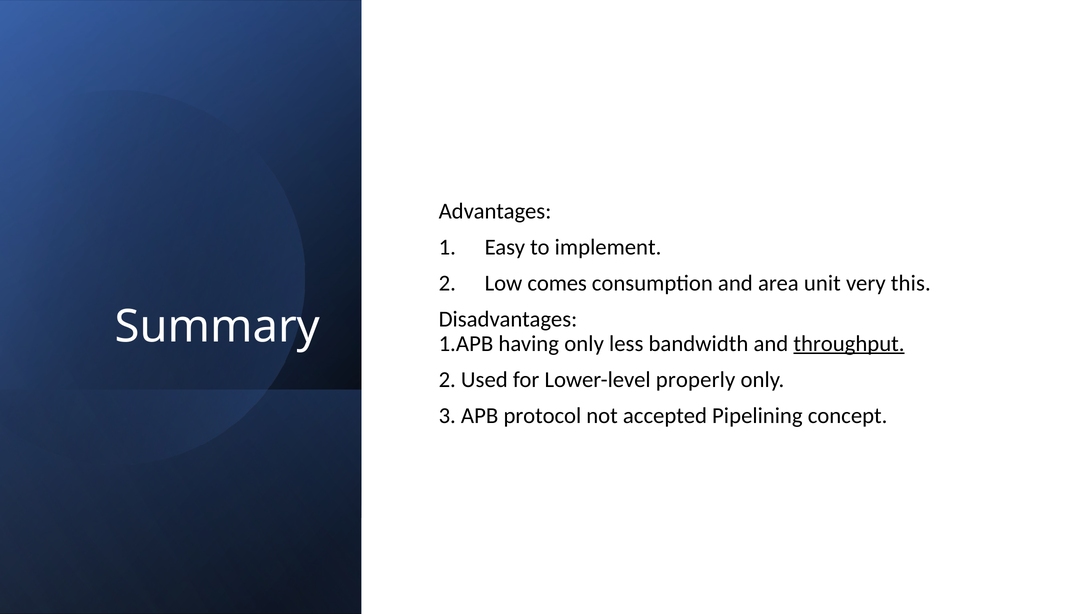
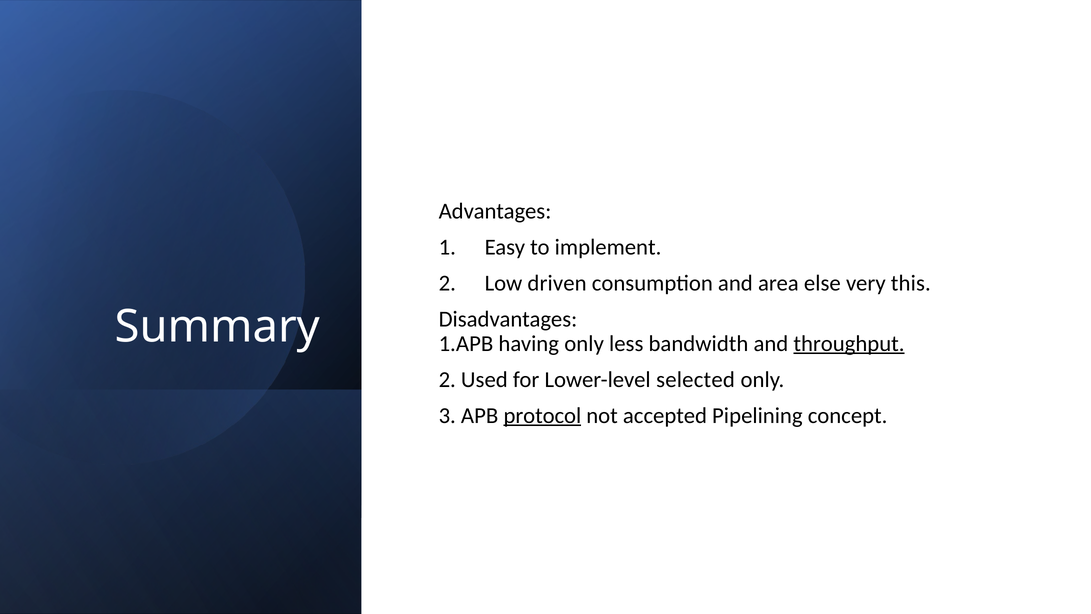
comes: comes -> driven (557, 283)
unit: unit -> else (822, 283)
properly: properly -> selected (696, 379)
protocol underline: none -> present (542, 415)
